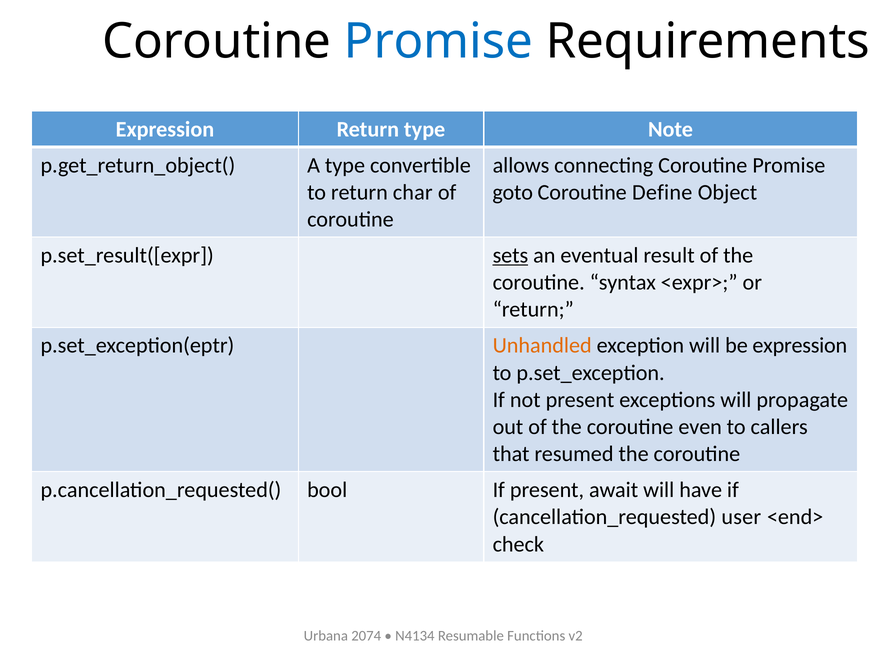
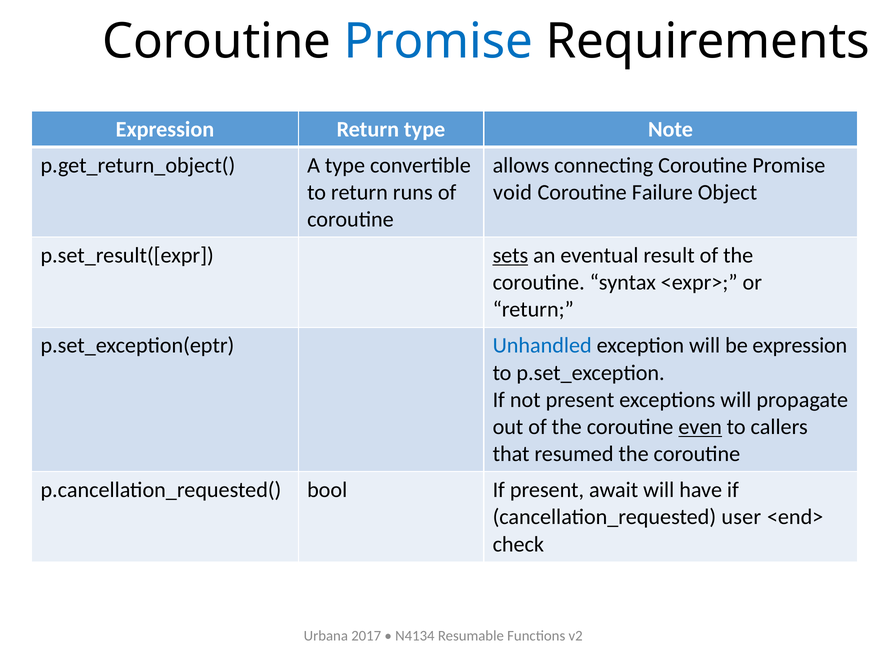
char: char -> runs (413, 192)
goto: goto -> void (512, 192)
Define: Define -> Failure (662, 192)
Unhandled colour: orange -> blue (542, 345)
even underline: none -> present (700, 426)
2074: 2074 -> 2017 (366, 635)
